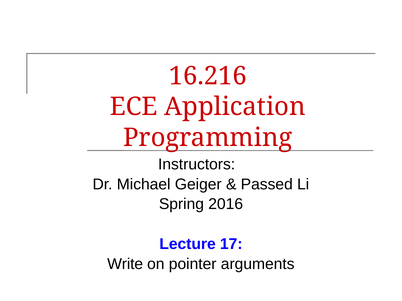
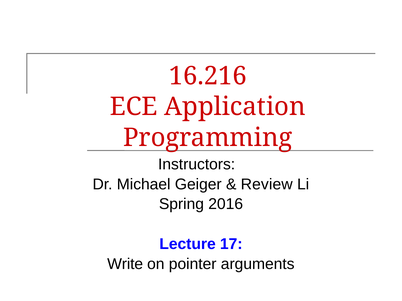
Passed: Passed -> Review (267, 184)
